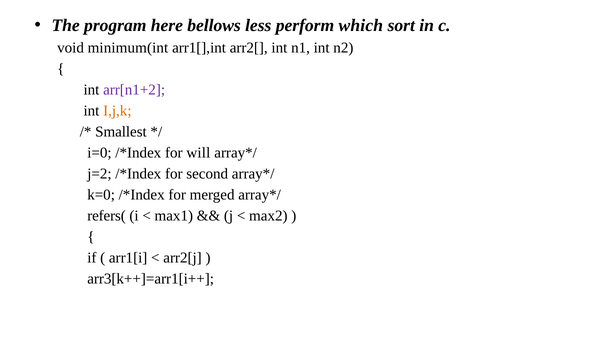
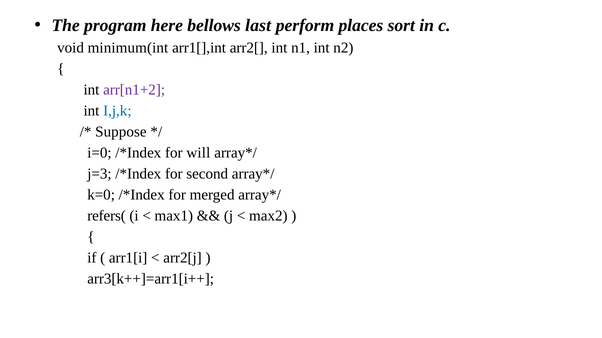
less: less -> last (258, 25)
which: which -> places (361, 25)
I,j,k colour: orange -> blue (117, 111)
Smallest: Smallest -> Suppose (121, 132)
j=2: j=2 -> j=3 (99, 174)
